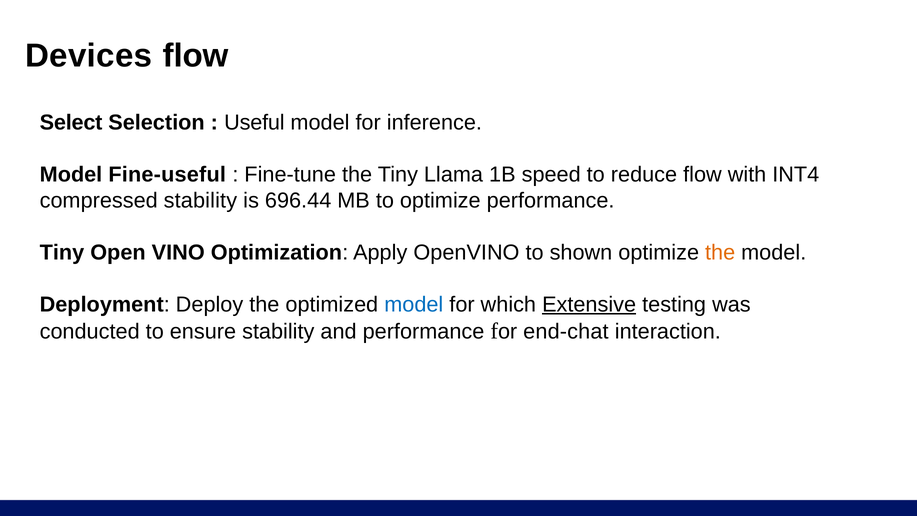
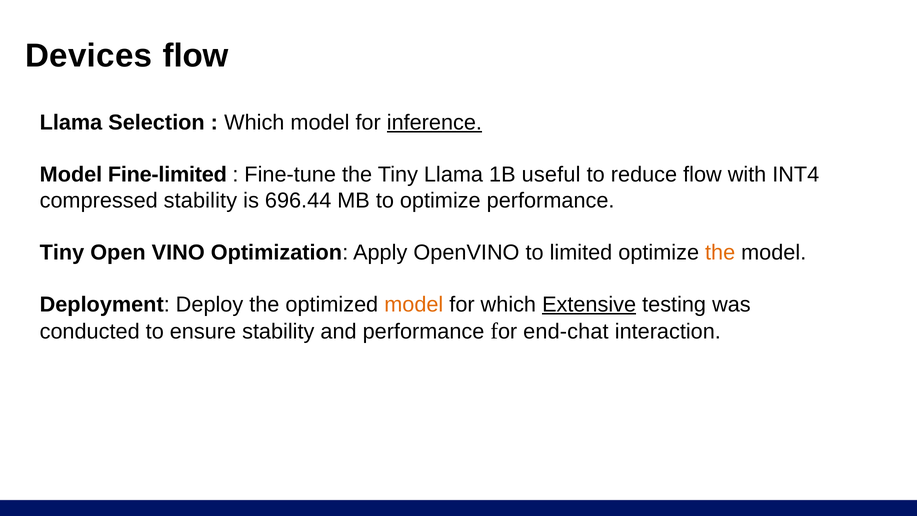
Select: Select -> Llama (71, 122)
Useful: Useful -> Which (254, 122)
inference underline: none -> present (434, 122)
Fine-useful: Fine-useful -> Fine-limited (167, 174)
speed: speed -> useful (551, 174)
shown: shown -> limited (581, 252)
model colour: blue -> orange (414, 304)
